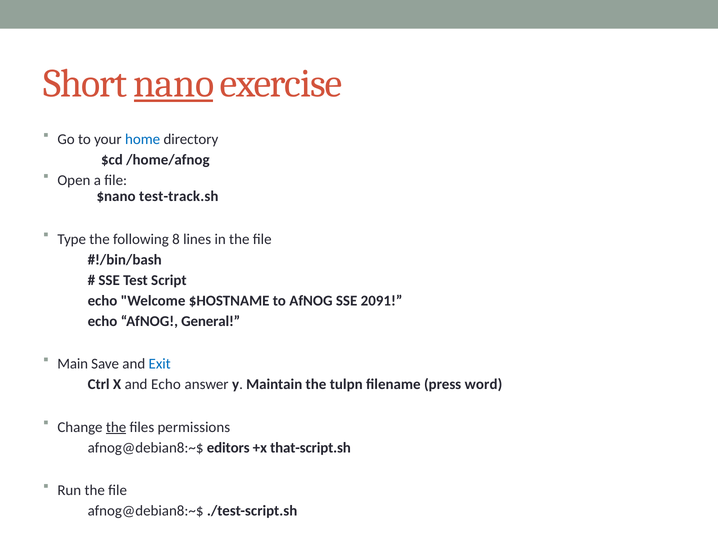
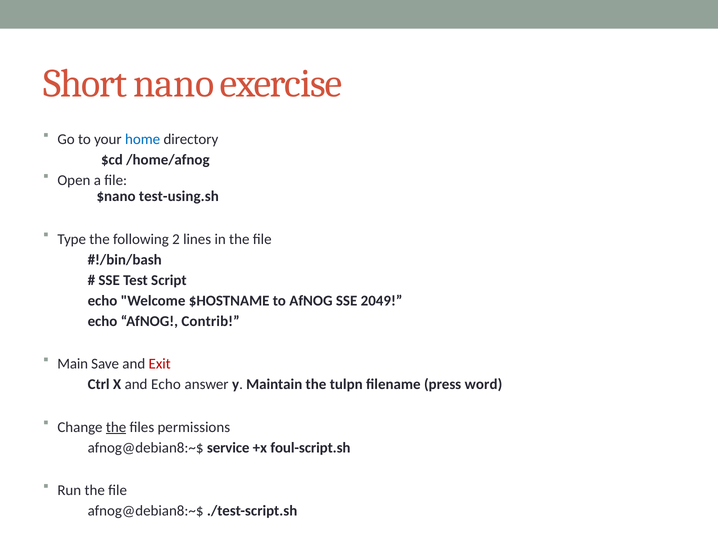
nano underline: present -> none (174, 84)
test-track.sh: test-track.sh -> test-using.sh (179, 196)
8: 8 -> 2 (176, 239)
2091: 2091 -> 2049 (382, 300)
General: General -> Contrib (211, 321)
Exit colour: blue -> red (160, 364)
editors: editors -> service (228, 447)
that-script.sh: that-script.sh -> foul-script.sh (310, 447)
